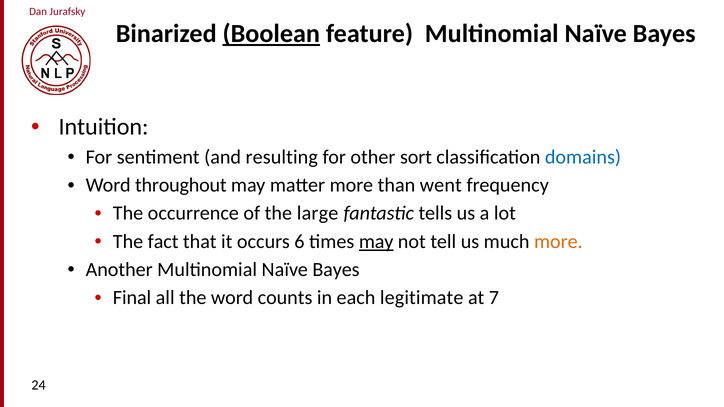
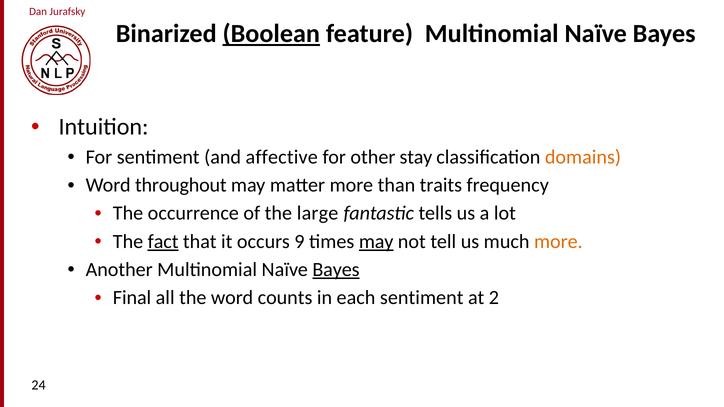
resulting: resulting -> affective (282, 157)
sort: sort -> stay (416, 157)
domains colour: blue -> orange (583, 157)
went: went -> traits (441, 185)
fact underline: none -> present (163, 242)
6: 6 -> 9 (299, 242)
Bayes underline: none -> present (336, 270)
each legitimate: legitimate -> sentiment (422, 298)
7: 7 -> 2 (494, 298)
